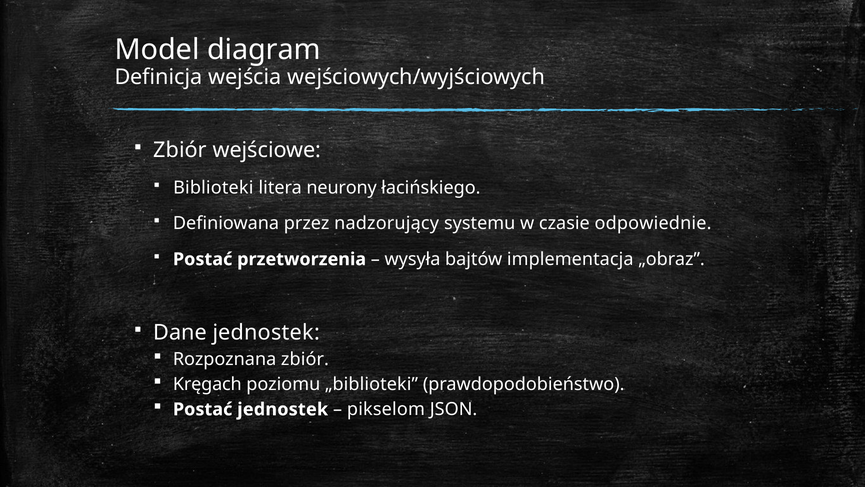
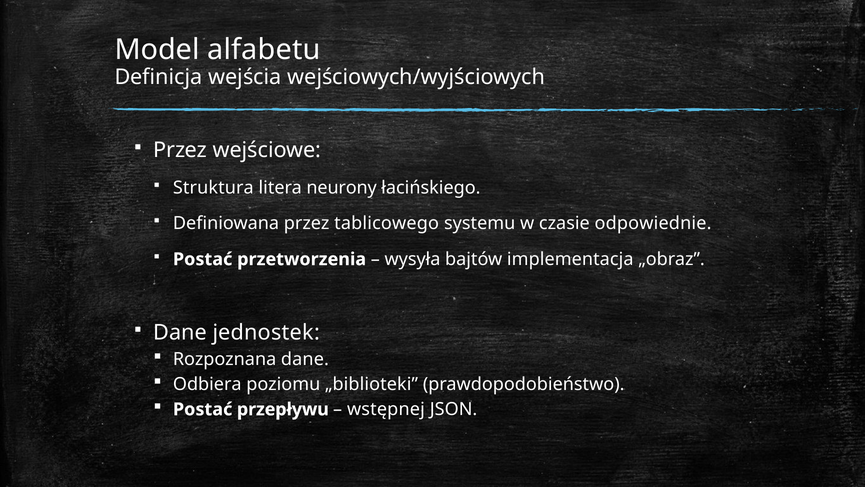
diagram: diagram -> alfabetu (264, 50)
Zbiór: Zbiór -> Przez (180, 150)
Biblioteki: Biblioteki -> Struktura (213, 188)
nadzorujący: nadzorujący -> tablicowego (387, 223)
Rozpoznana zbiór: zbiór -> dane (305, 359)
Kręgach: Kręgach -> Odbiera (207, 384)
Postać jednostek: jednostek -> przepływu (283, 409)
pikselom: pikselom -> wstępnej (386, 409)
